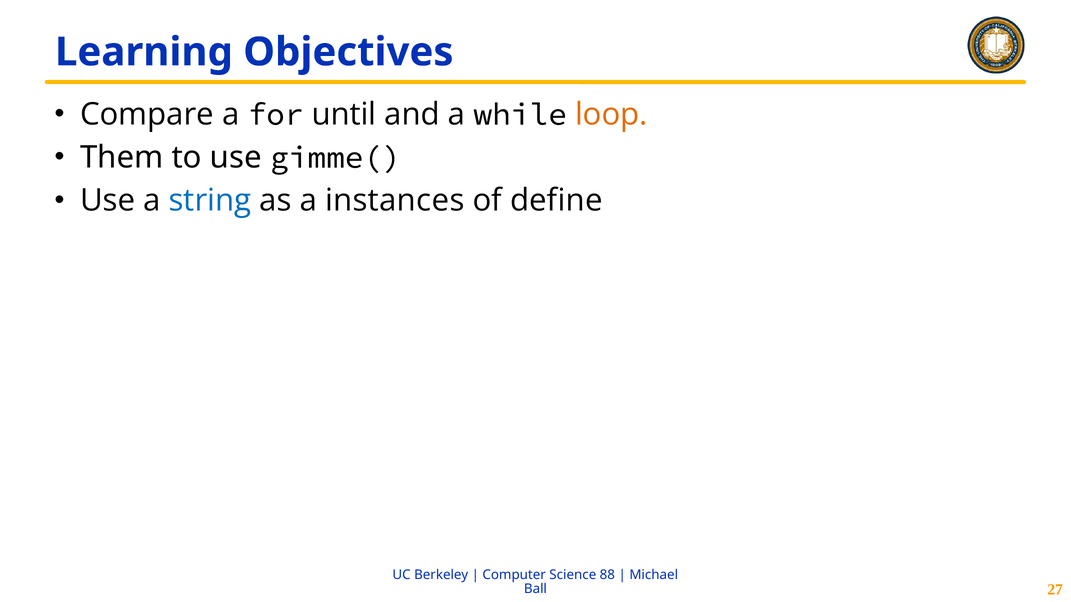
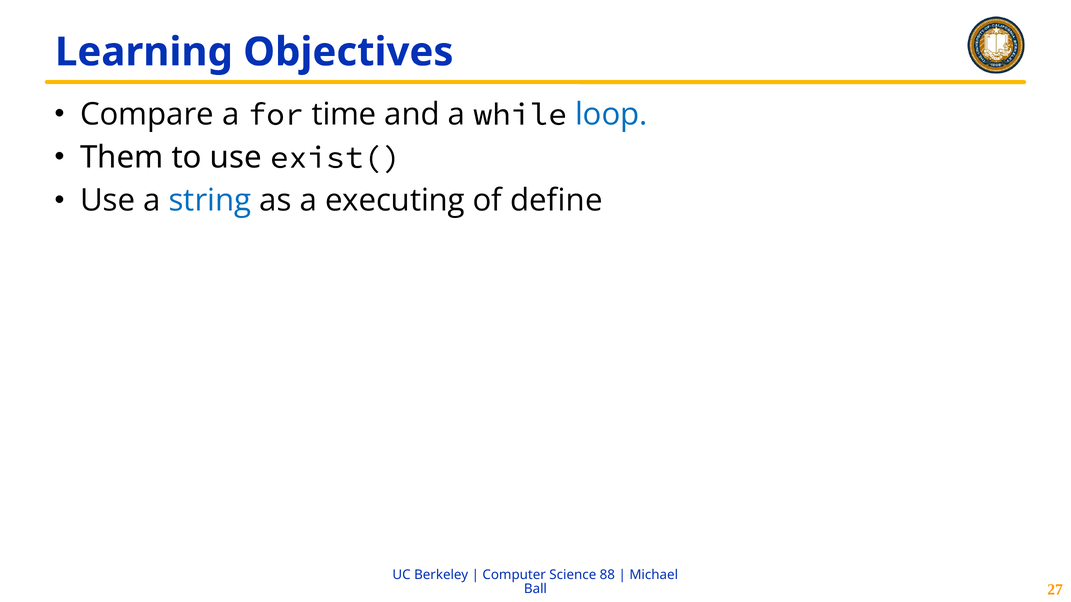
until: until -> time (344, 114)
loop colour: orange -> blue (611, 114)
gimme(: gimme( -> exist( (335, 158)
instances: instances -> executing (395, 201)
